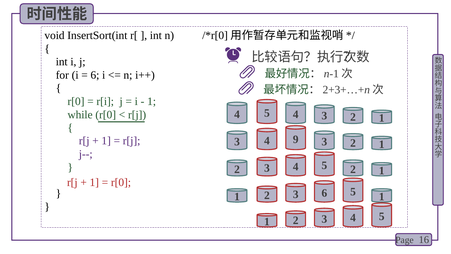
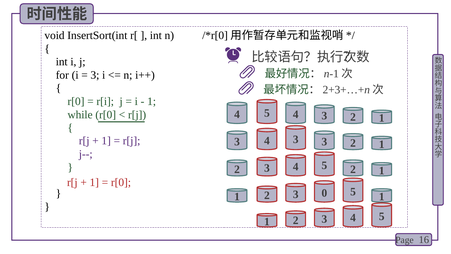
6: 6 -> 3 (95, 75)
4 9: 9 -> 3 (296, 139)
3 6: 6 -> 0 (324, 193)
